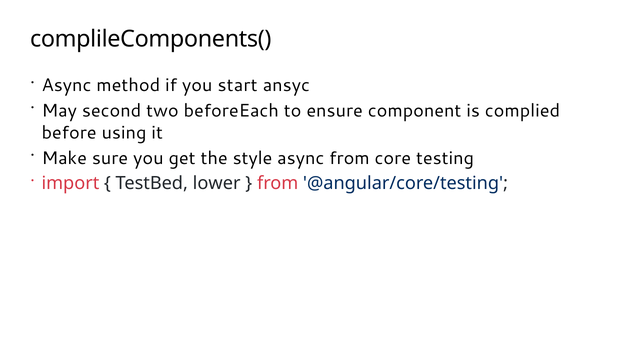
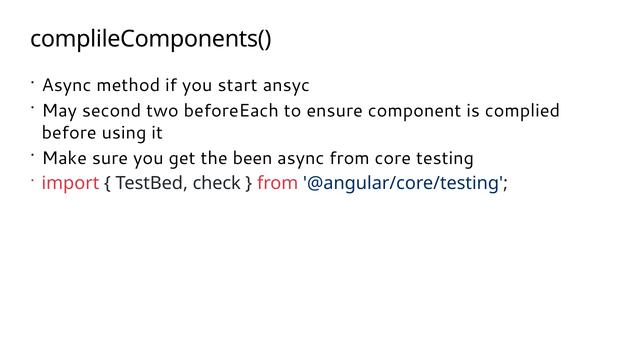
style: style -> been (253, 158)
lower: lower -> check (217, 184)
